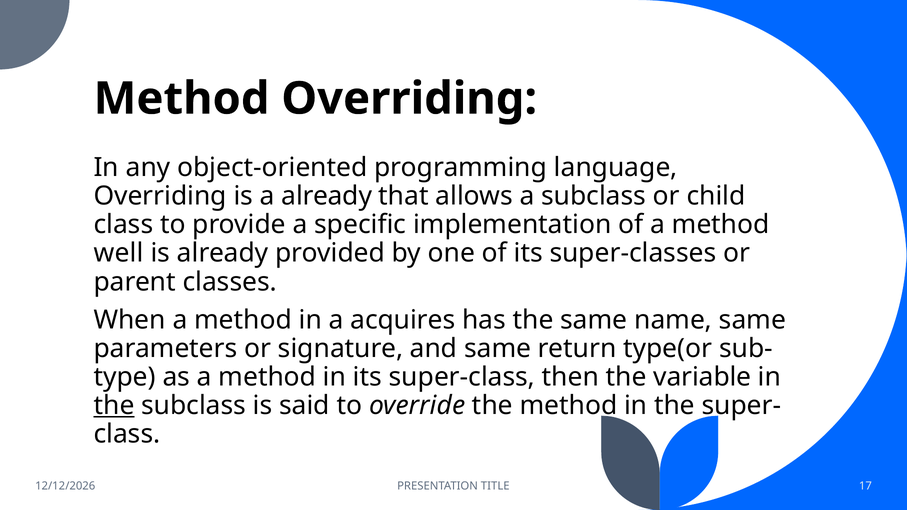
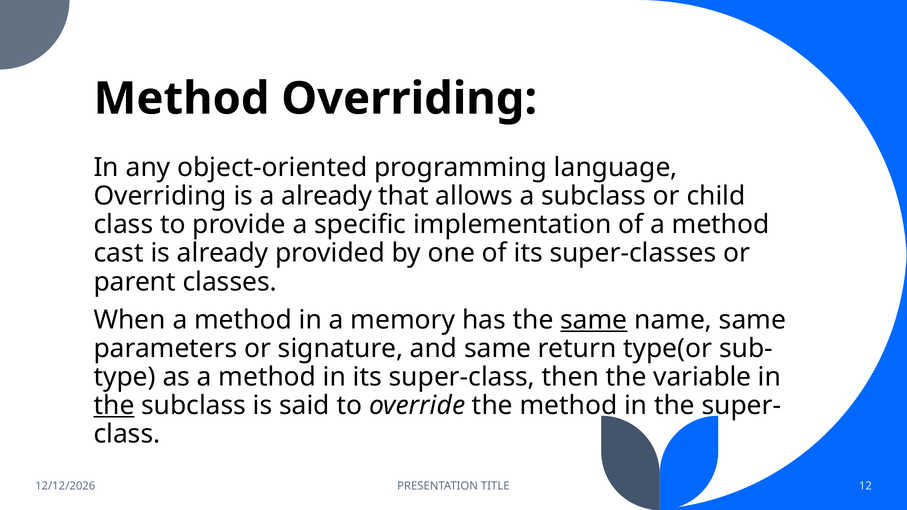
well: well -> cast (119, 253)
acquires: acquires -> memory (403, 320)
same underline: none -> present (594, 320)
17: 17 -> 12 (865, 486)
